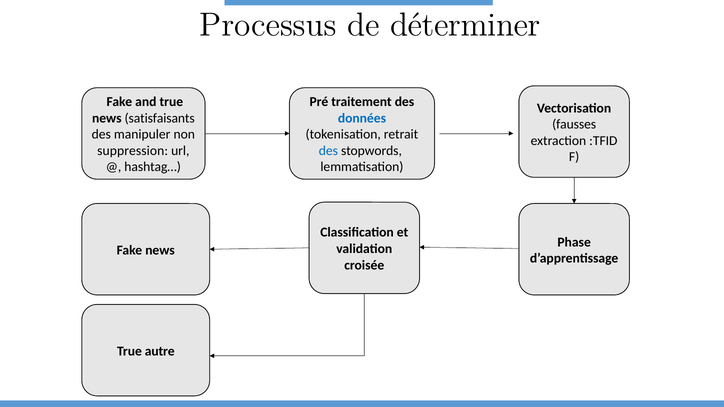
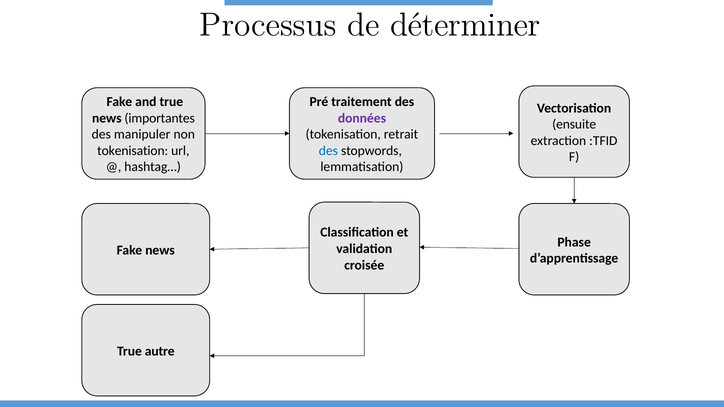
satisfaisants: satisfaisants -> importantes (160, 118)
données colour: blue -> purple (362, 118)
fausses: fausses -> ensuite (574, 124)
suppression: suppression -> tokenisation (133, 151)
